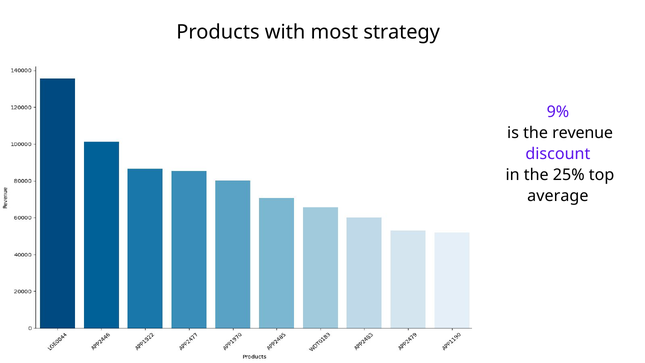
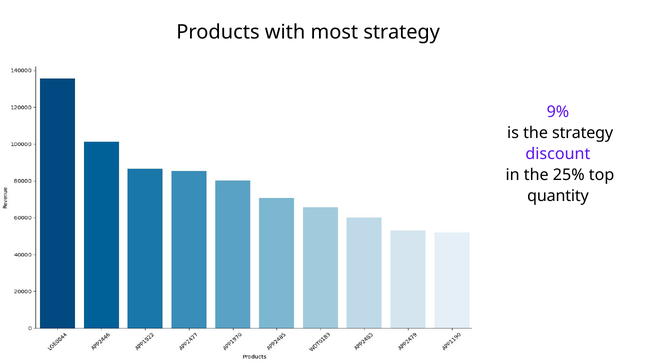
the revenue: revenue -> strategy (583, 133)
average: average -> quantity (558, 196)
